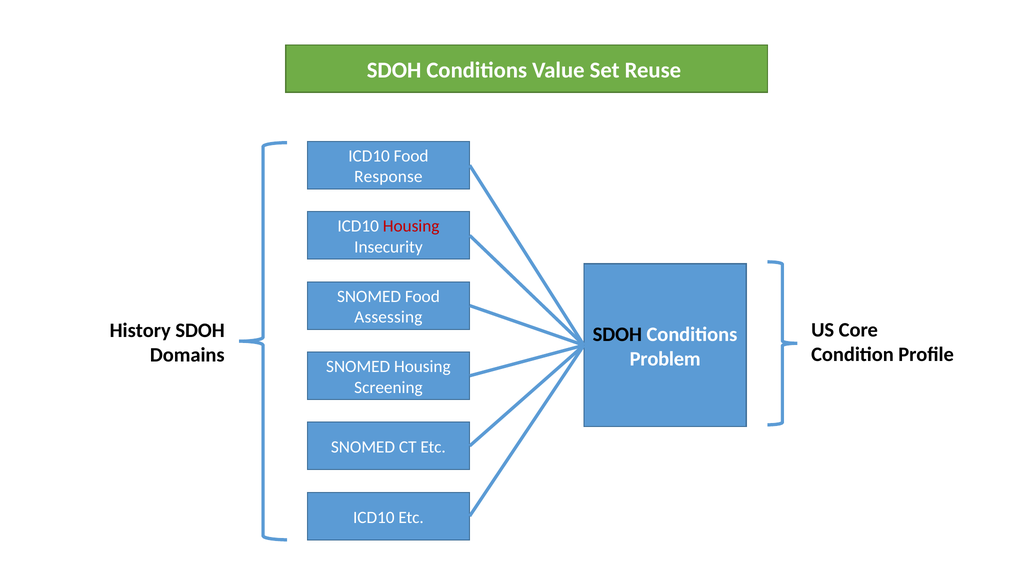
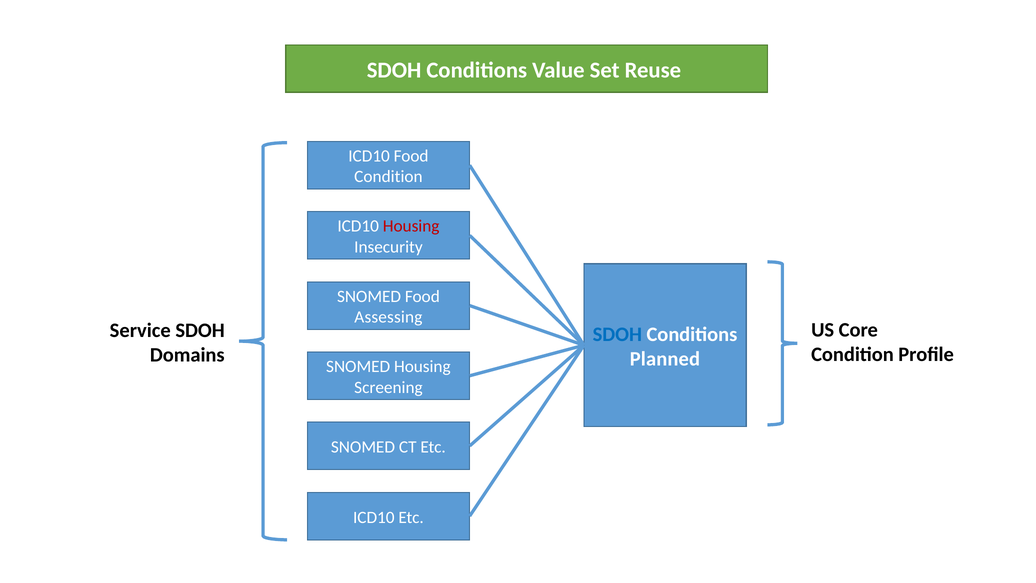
Response: Response -> Condition (388, 177)
History: History -> Service (140, 330)
SDOH colour: black -> blue (617, 334)
Problem: Problem -> Planned (665, 359)
